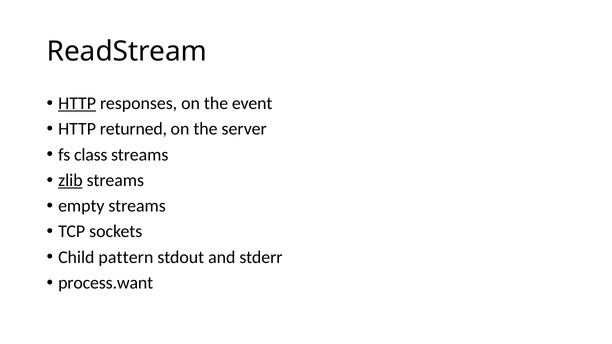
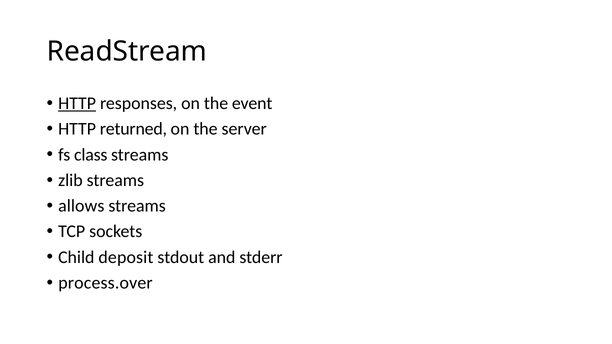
zlib underline: present -> none (70, 180)
empty: empty -> allows (81, 206)
pattern: pattern -> deposit (126, 257)
process.want: process.want -> process.over (105, 283)
